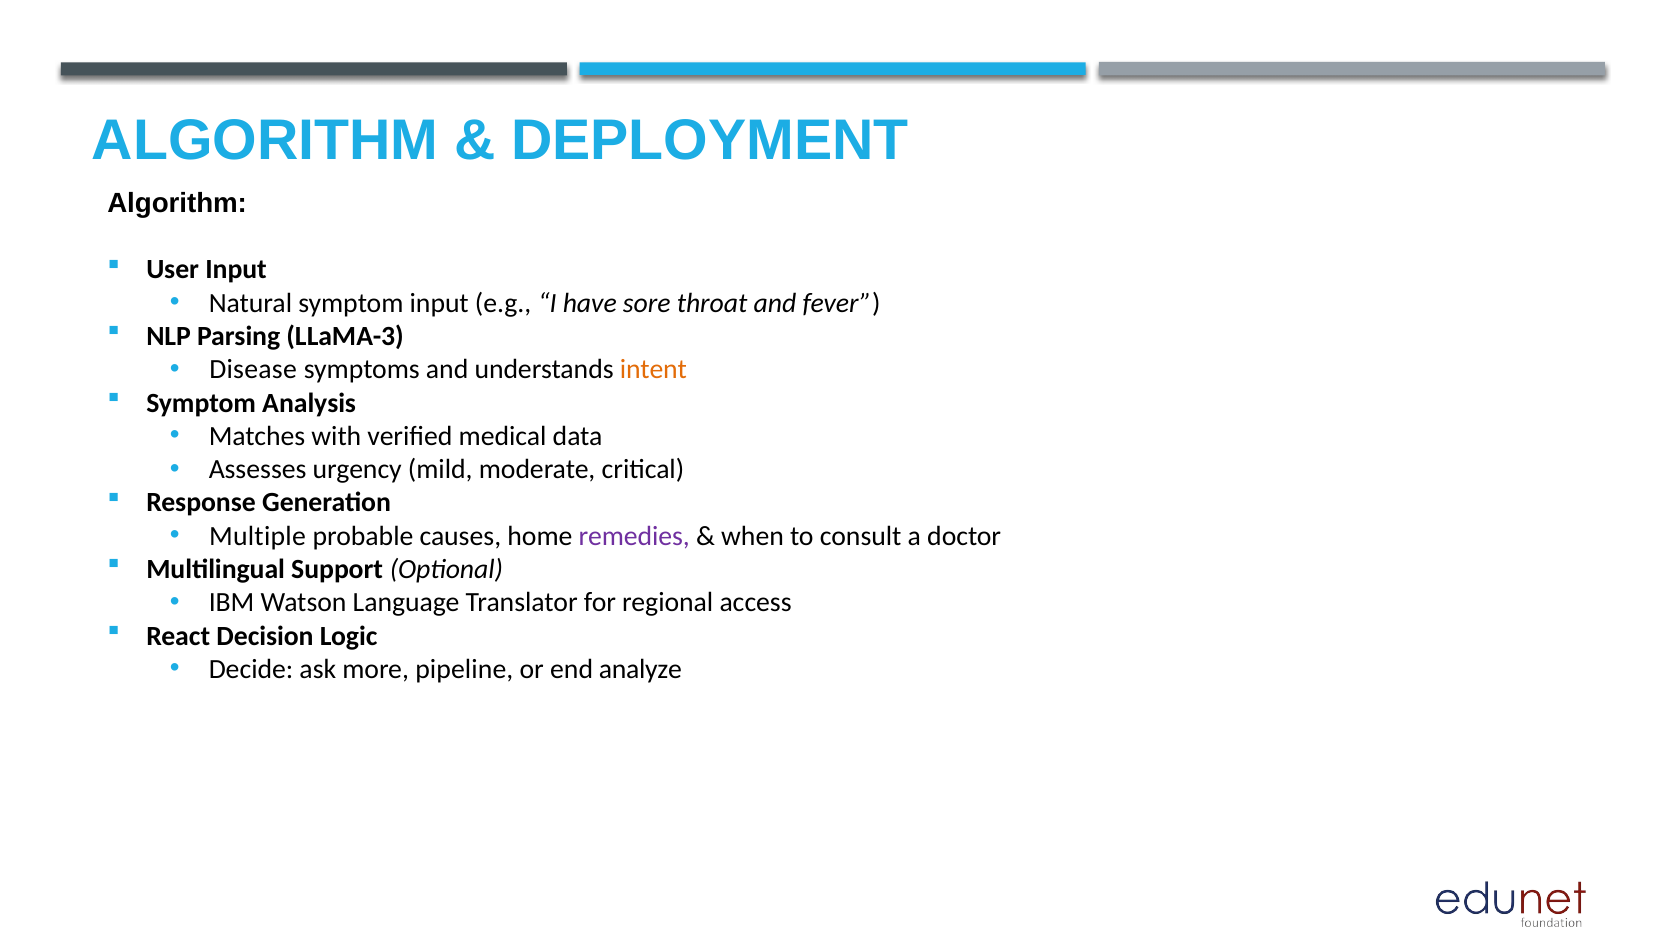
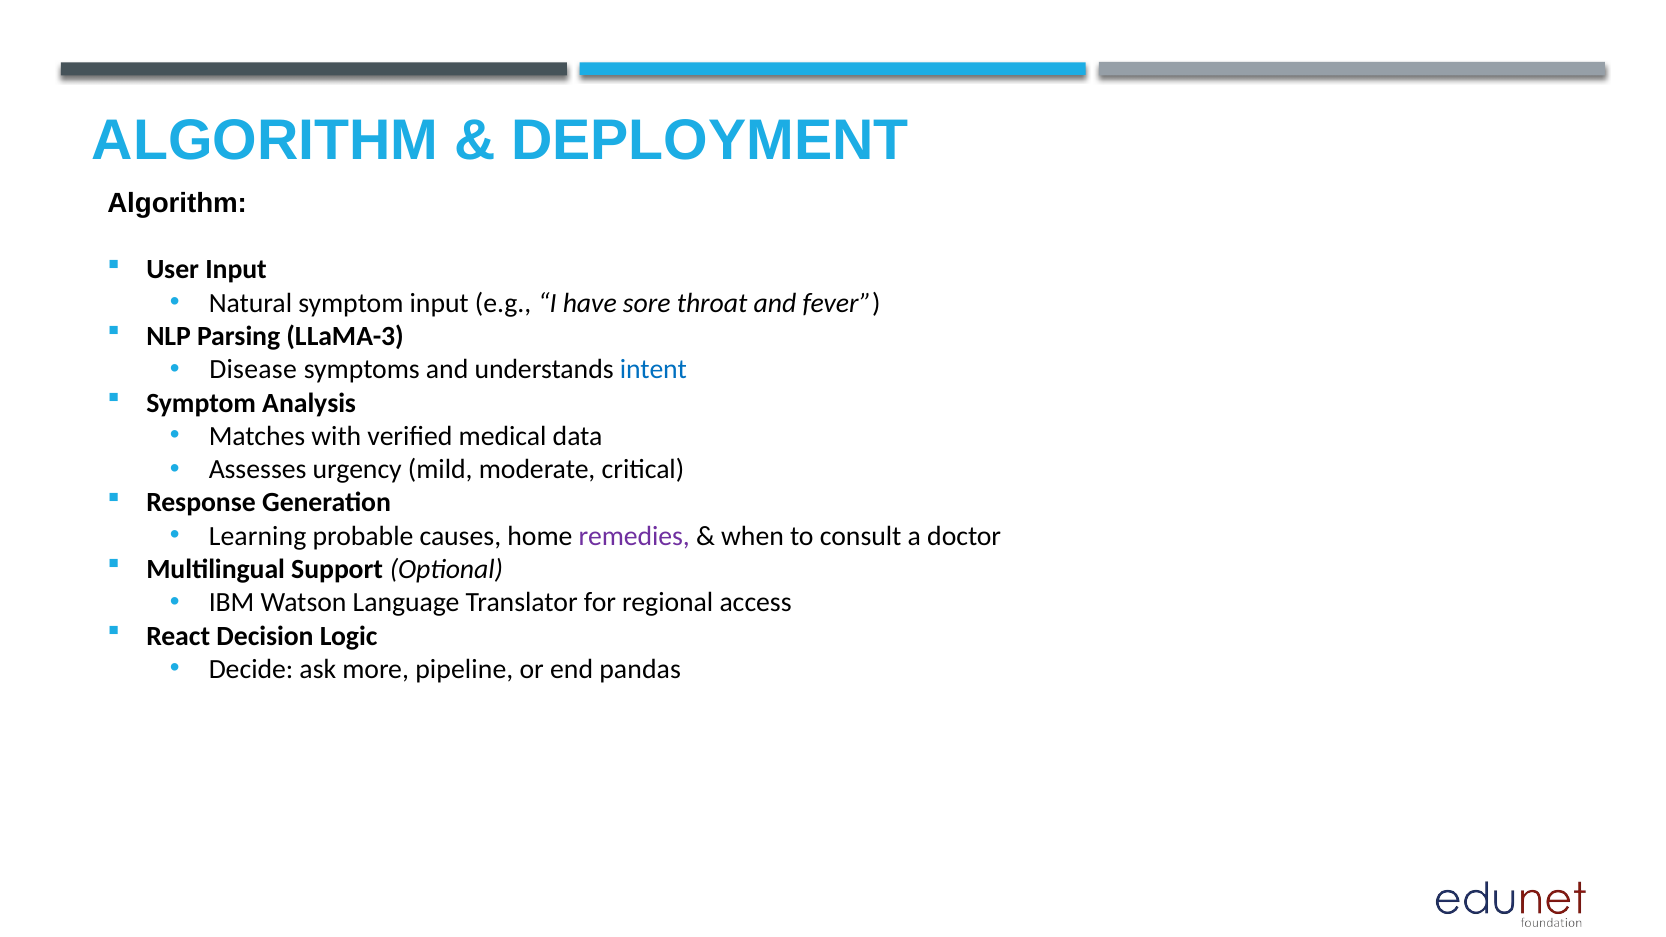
intent colour: orange -> blue (653, 370)
Multiple: Multiple -> Learning (258, 536)
analyze: analyze -> pandas (640, 669)
